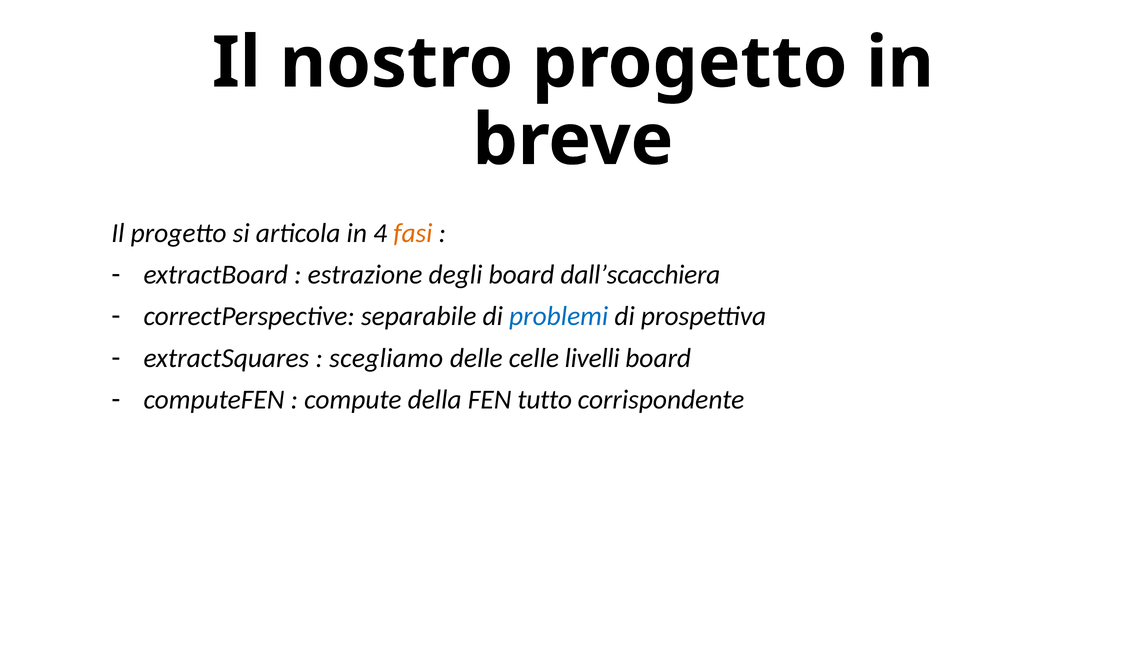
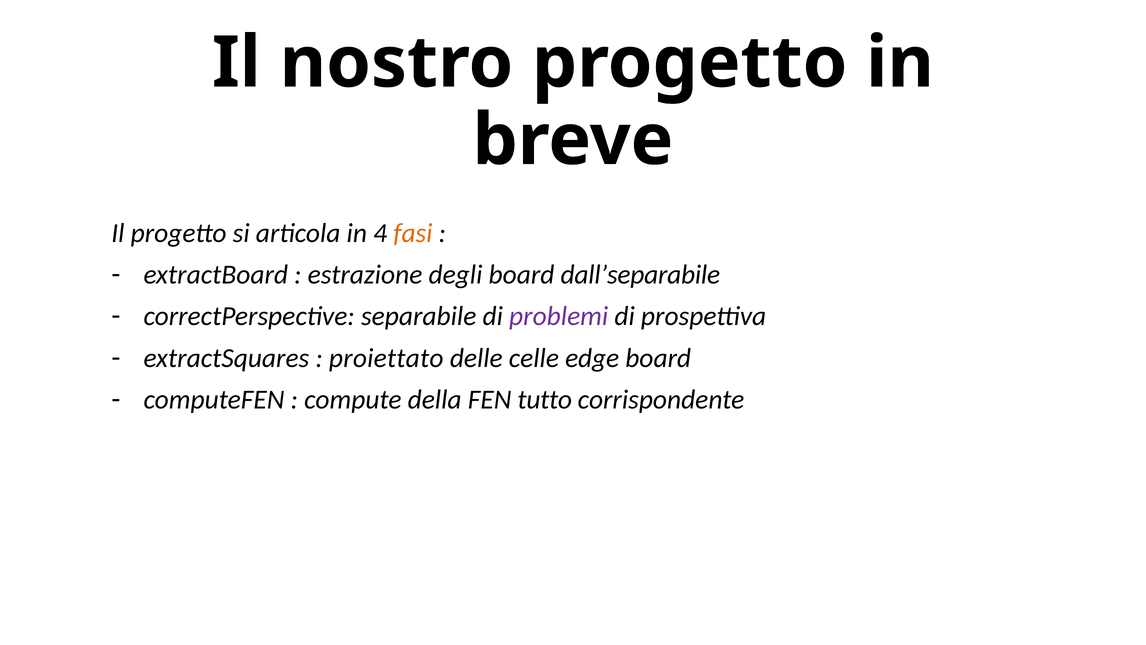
dall’scacchiera: dall’scacchiera -> dall’separabile (640, 275)
problemi colour: blue -> purple (559, 316)
scegliamo: scegliamo -> proiettato (386, 358)
livelli: livelli -> edge (592, 358)
